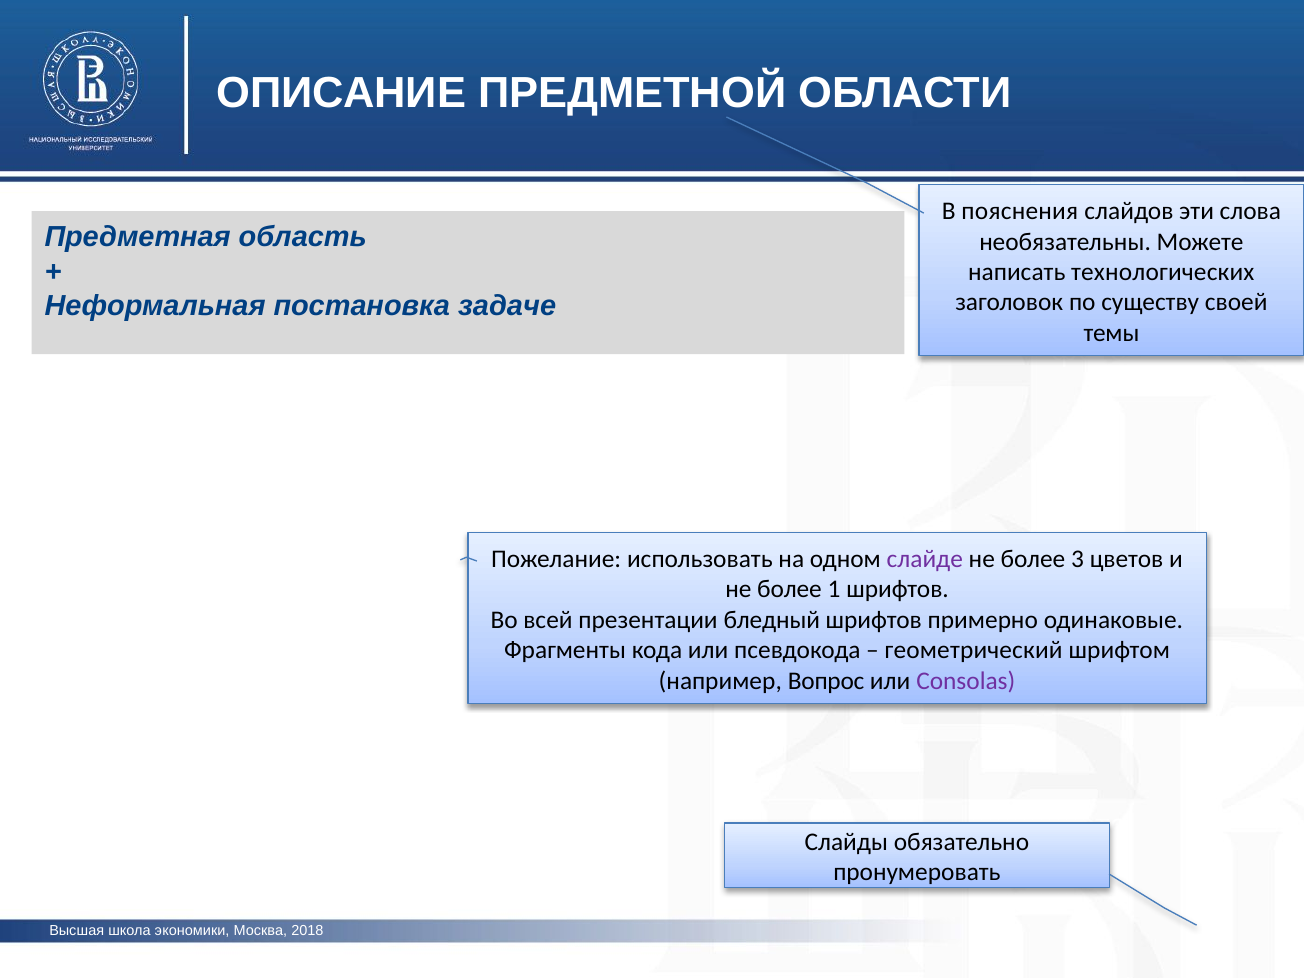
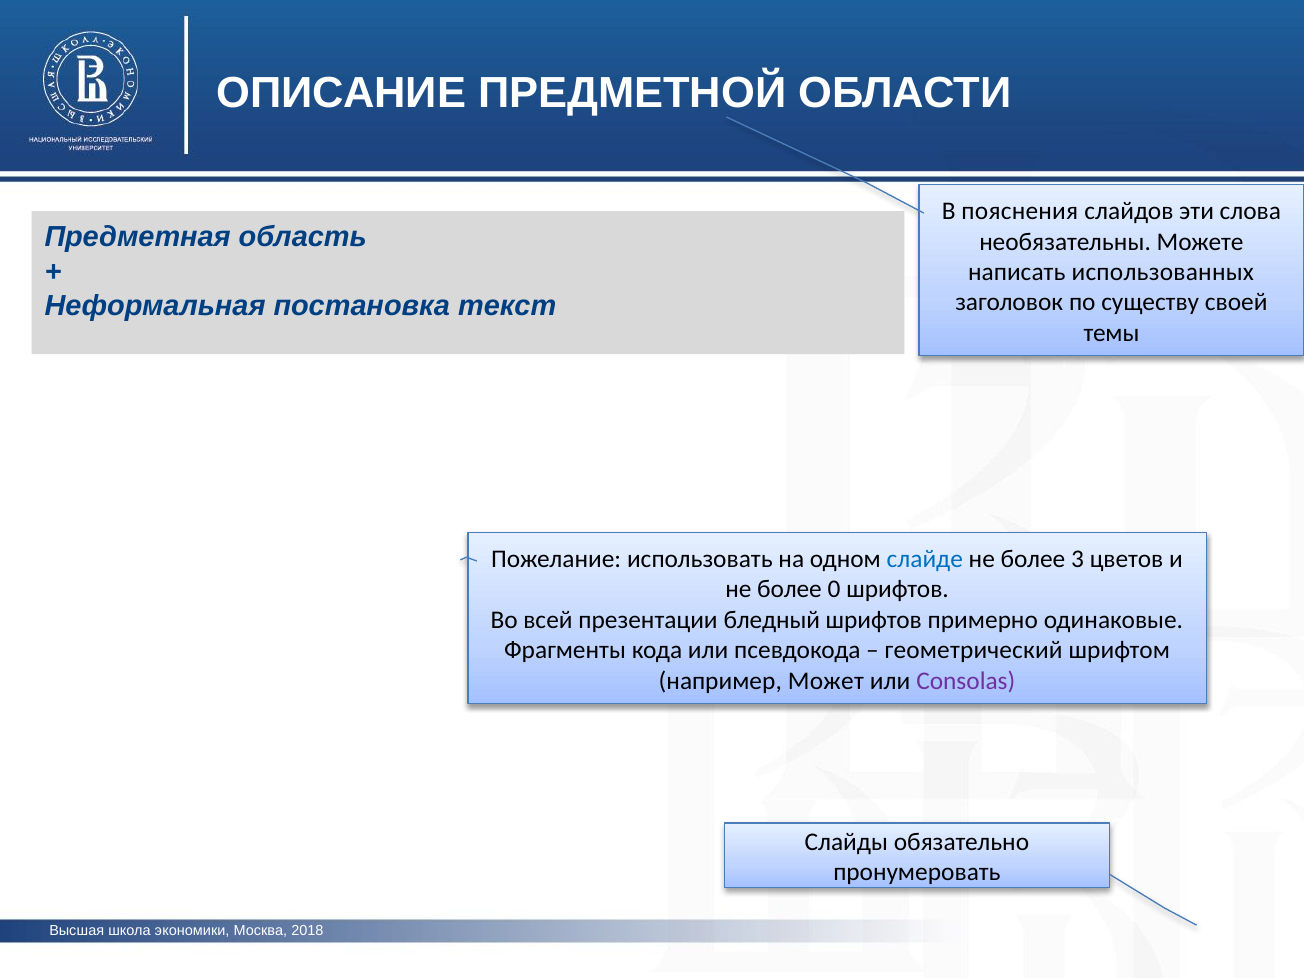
технологических: технологических -> использованных (1163, 272)
задаче: задаче -> текст (507, 306)
слайде colour: purple -> blue (925, 559)
1: 1 -> 0 (834, 590)
Вопрос: Вопрос -> Может (826, 681)
